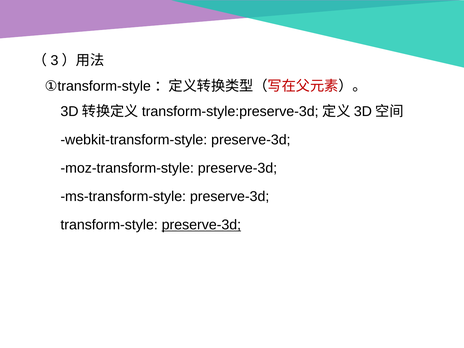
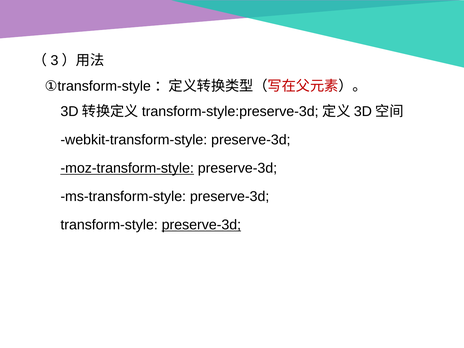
moz-transform-style underline: none -> present (127, 168)
